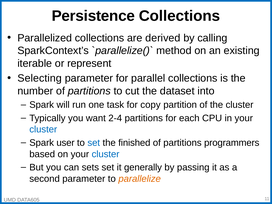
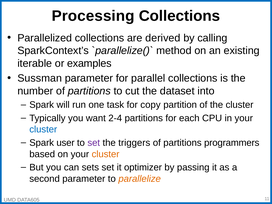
Persistence: Persistence -> Processing (93, 16)
represent: represent -> examples (89, 63)
Selecting: Selecting -> Sussman (40, 78)
set colour: blue -> purple (94, 143)
finished: finished -> triggers (134, 143)
cluster colour: blue -> orange (106, 154)
generally: generally -> optimizer (143, 167)
